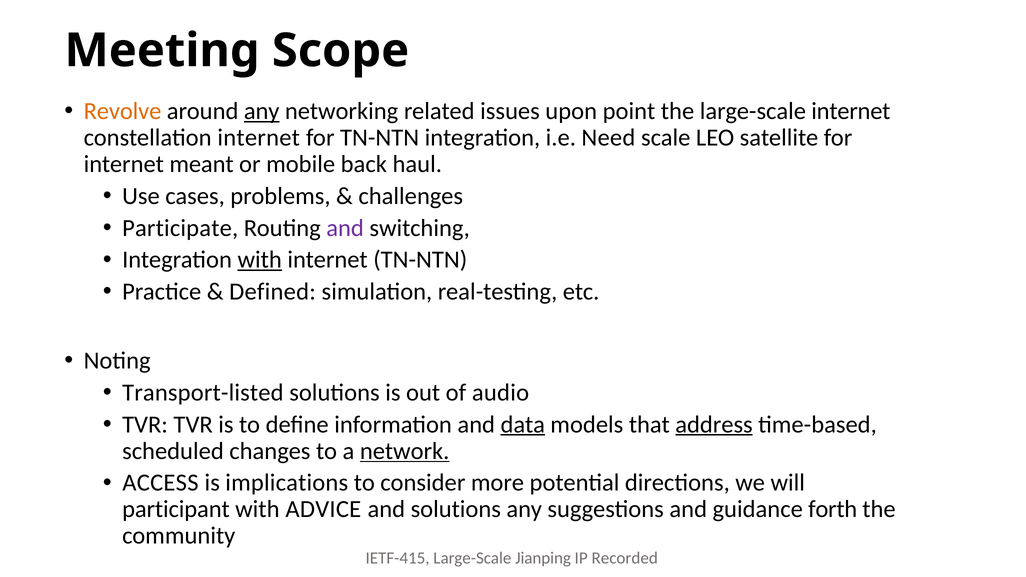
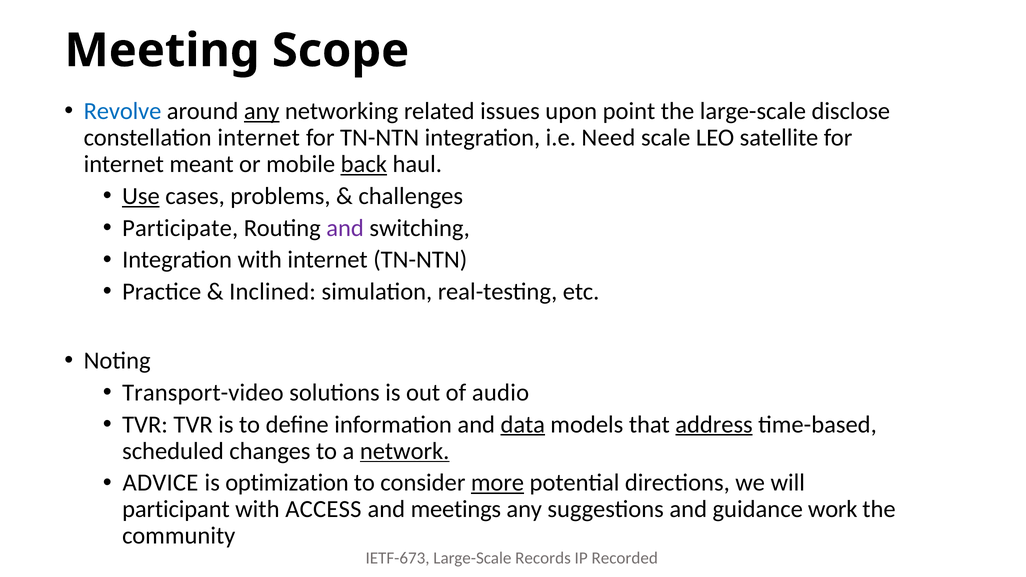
Revolve colour: orange -> blue (123, 111)
large-scale internet: internet -> disclose (851, 111)
back underline: none -> present (364, 164)
Use underline: none -> present (141, 196)
with underline: present -> none (260, 260)
Defined: Defined -> Inclined (273, 292)
Transport-listed: Transport-listed -> Transport-video (203, 393)
ACCESS: ACCESS -> ADVICE (160, 483)
implications: implications -> optimization (287, 483)
more underline: none -> present (498, 483)
ADVICE: ADVICE -> ACCESS (323, 509)
and solutions: solutions -> meetings (456, 509)
forth: forth -> work (833, 509)
IETF-415: IETF-415 -> IETF-673 (398, 558)
Jianping: Jianping -> Records (543, 558)
